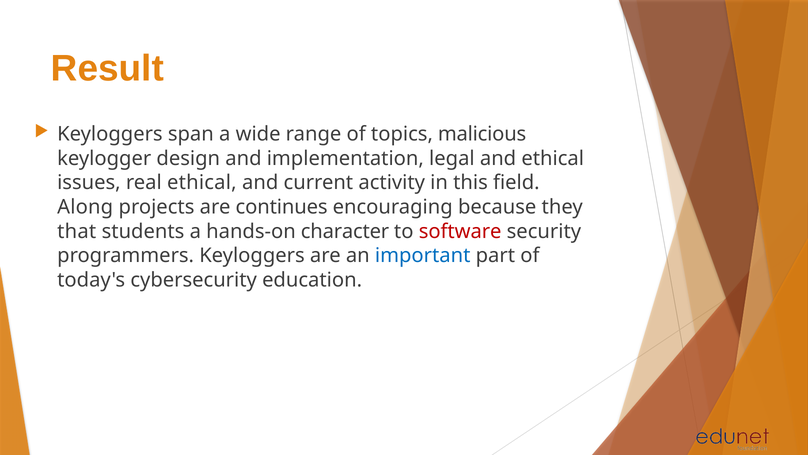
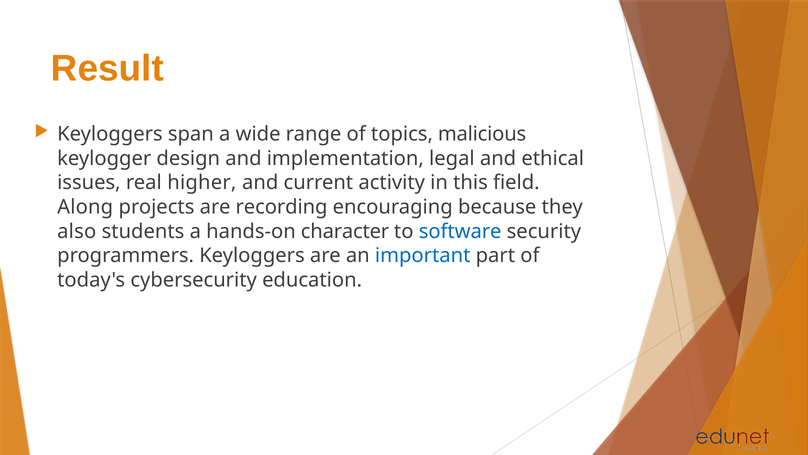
real ethical: ethical -> higher (202, 183)
continues: continues -> recording (282, 207)
that: that -> also (77, 231)
software colour: red -> blue (460, 231)
